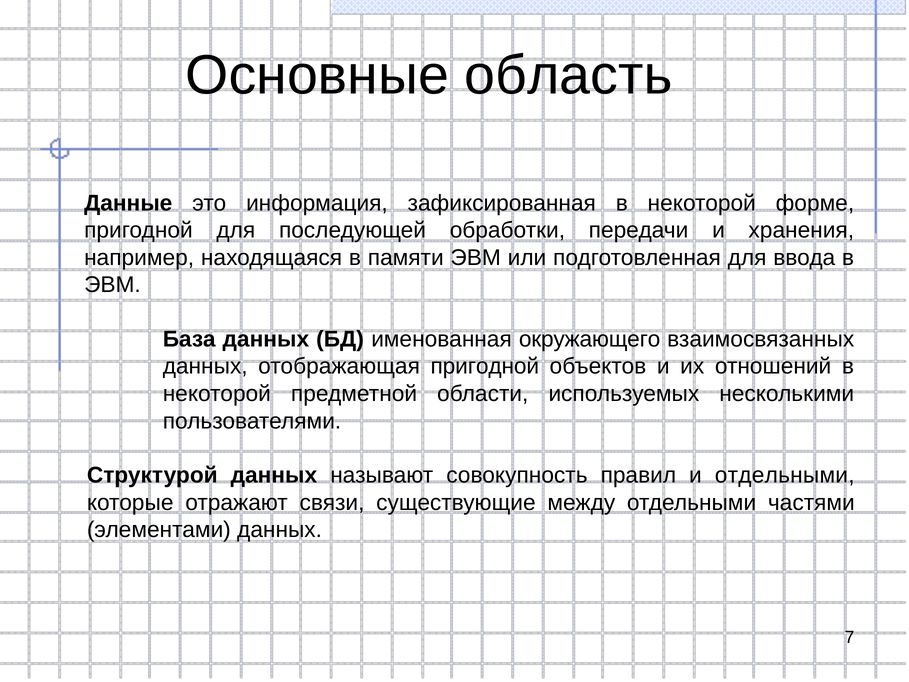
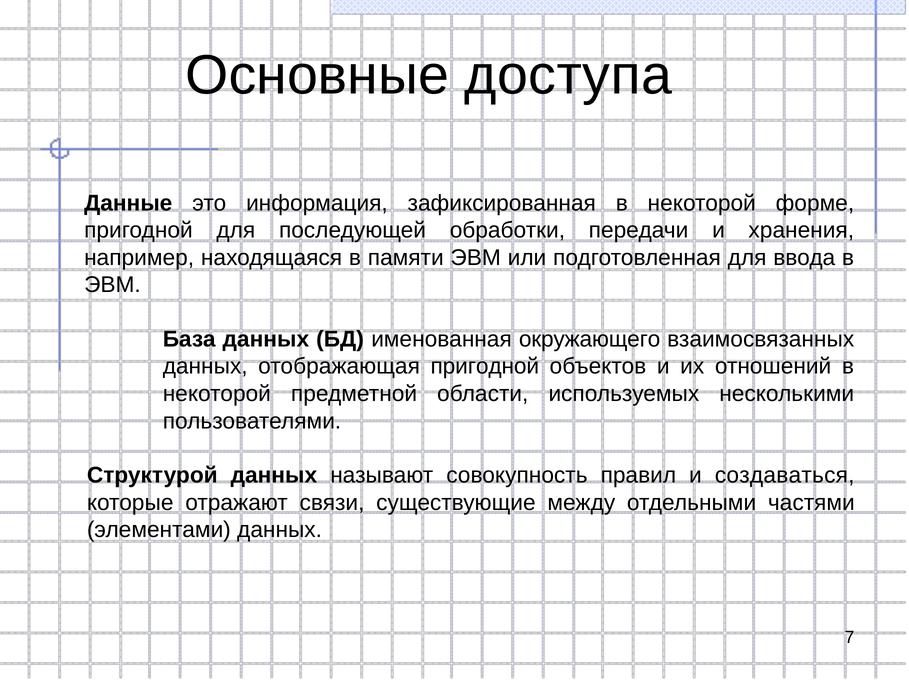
область: область -> доступа (568, 76)
и отдельными: отдельными -> создаваться (785, 475)
